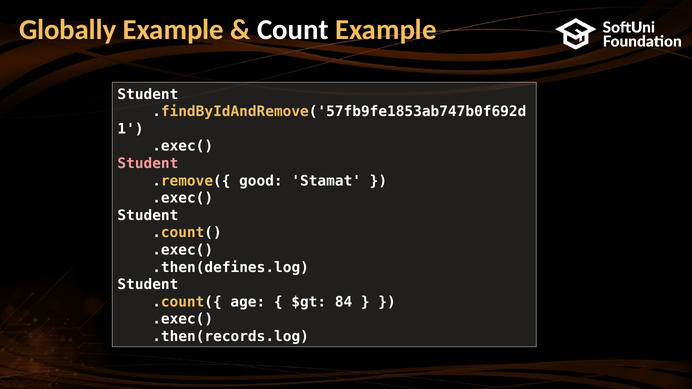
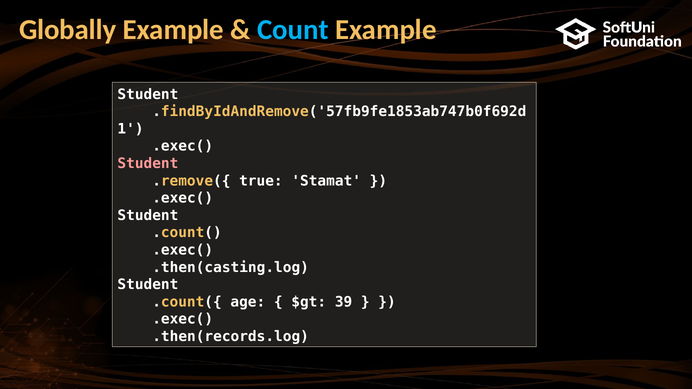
Count colour: white -> light blue (293, 30)
good: good -> true (261, 181)
.then(defines.log: .then(defines.log -> .then(casting.log (231, 268)
84: 84 -> 39 (344, 302)
